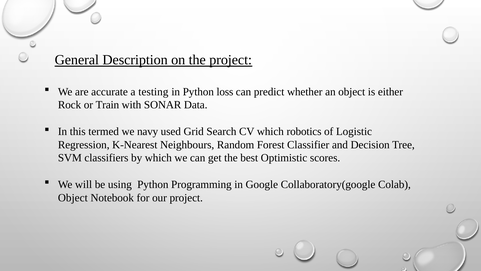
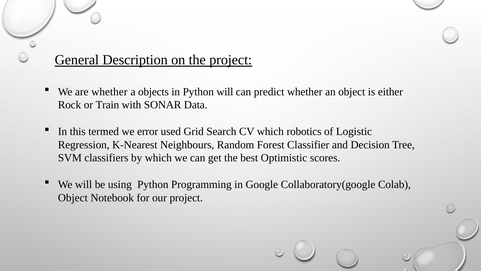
are accurate: accurate -> whether (109, 92)
testing: testing -> objects (153, 92)
Python loss: loss -> will (225, 92)
navy: navy -> error (148, 131)
